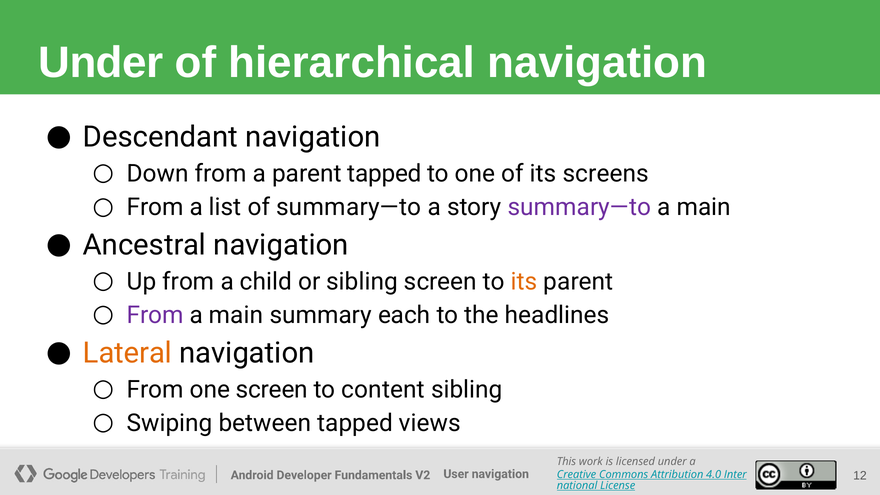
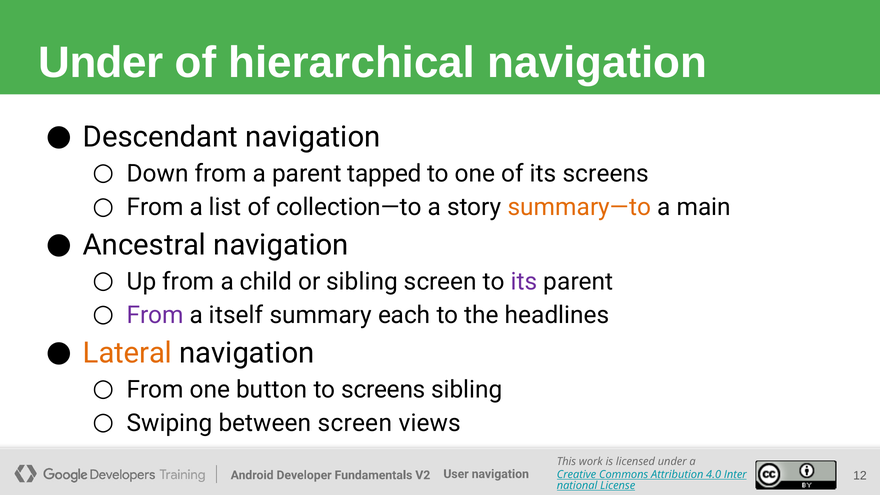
of summary—to: summary—to -> collection—to (349, 207)
summary—to colour: purple -> orange (579, 207)
its colour: orange -> purple (524, 282)
main: main -> itself (236, 315)
one screen: screen -> button (272, 390)
to content: content -> screens (383, 390)
between tapped: tapped -> screen (355, 423)
